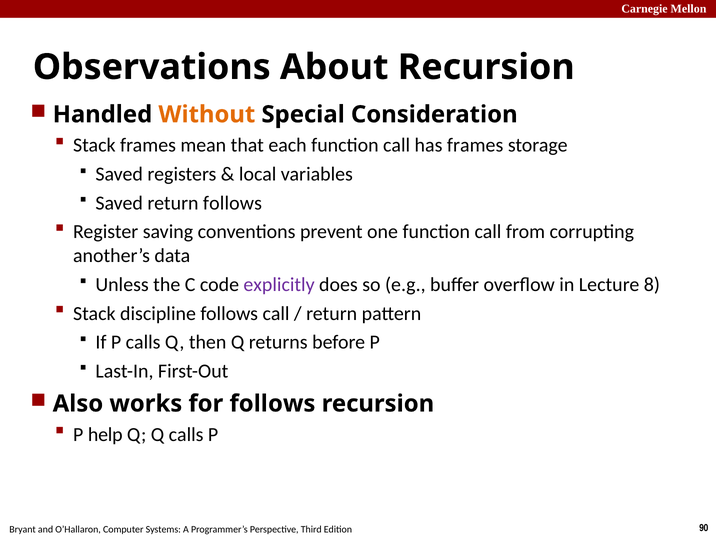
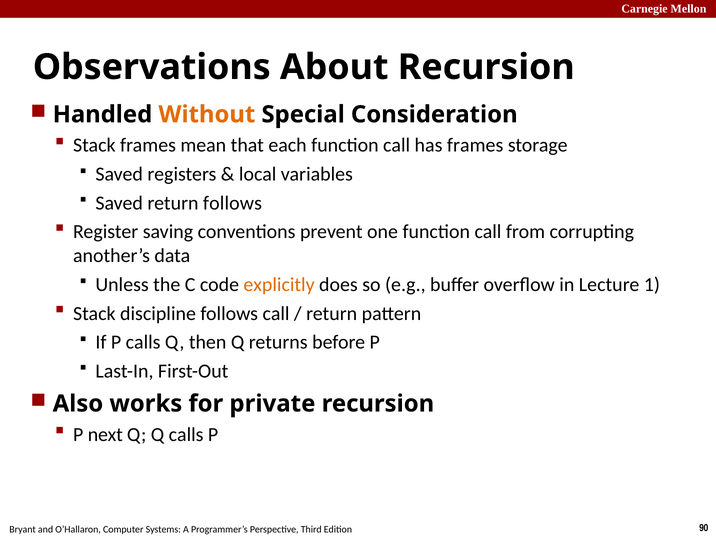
explicitly colour: purple -> orange (279, 285)
8: 8 -> 1 (652, 285)
for follows: follows -> private (272, 404)
help: help -> next (105, 435)
